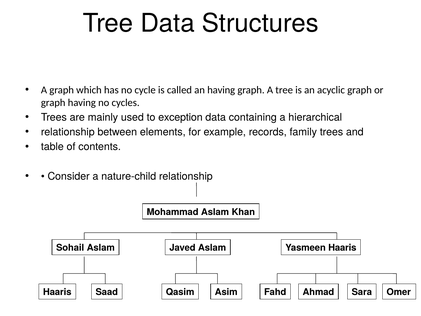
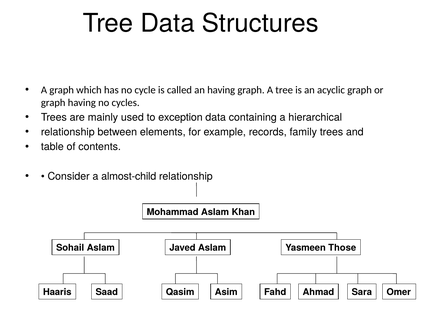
nature-child: nature-child -> almost-child (129, 176)
Yasmeen Haaris: Haaris -> Those (342, 248)
